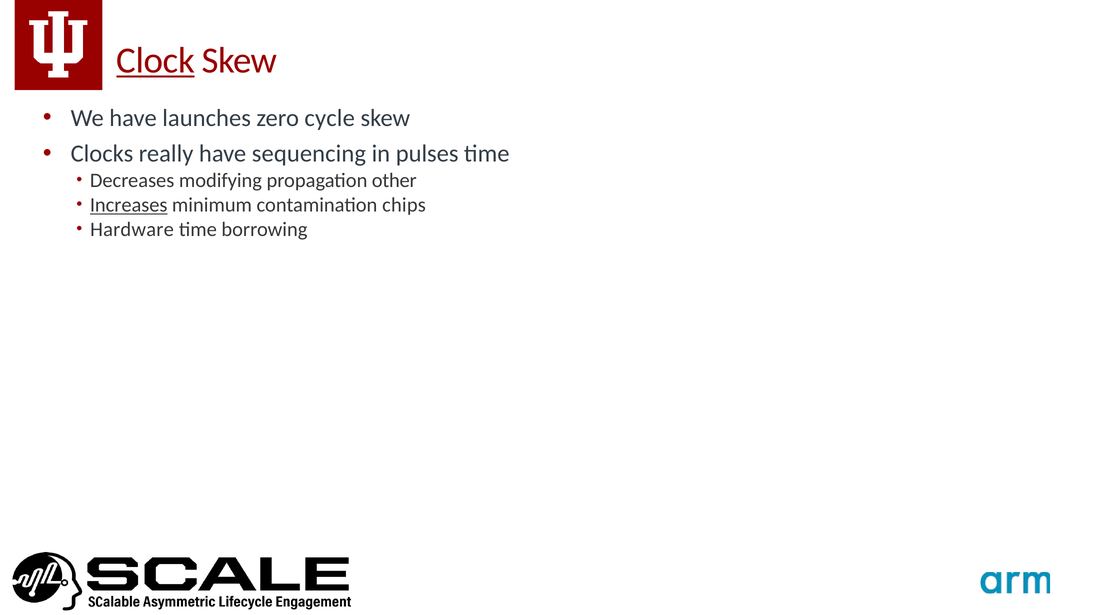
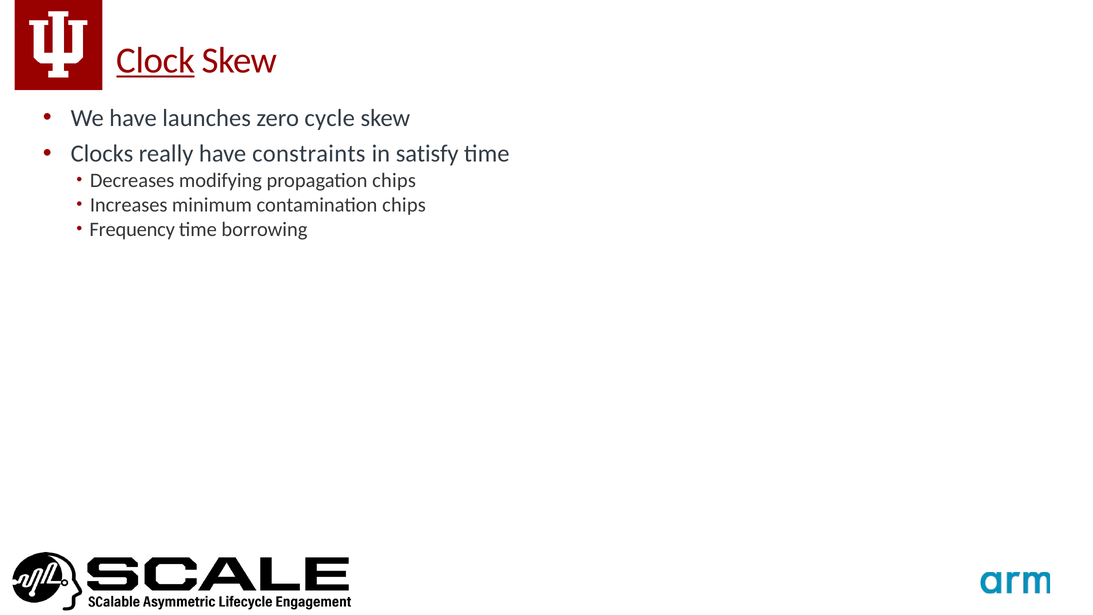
sequencing: sequencing -> constraints (309, 154)
pulses: pulses -> satisfy (427, 154)
propagation other: other -> chips (394, 180)
Increases underline: present -> none (129, 205)
Hardware: Hardware -> Frequency (132, 230)
